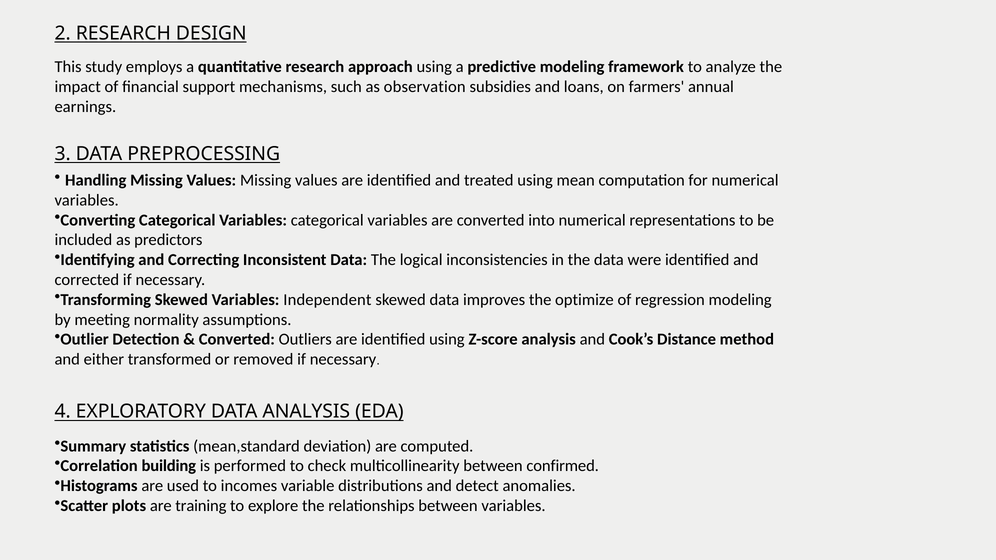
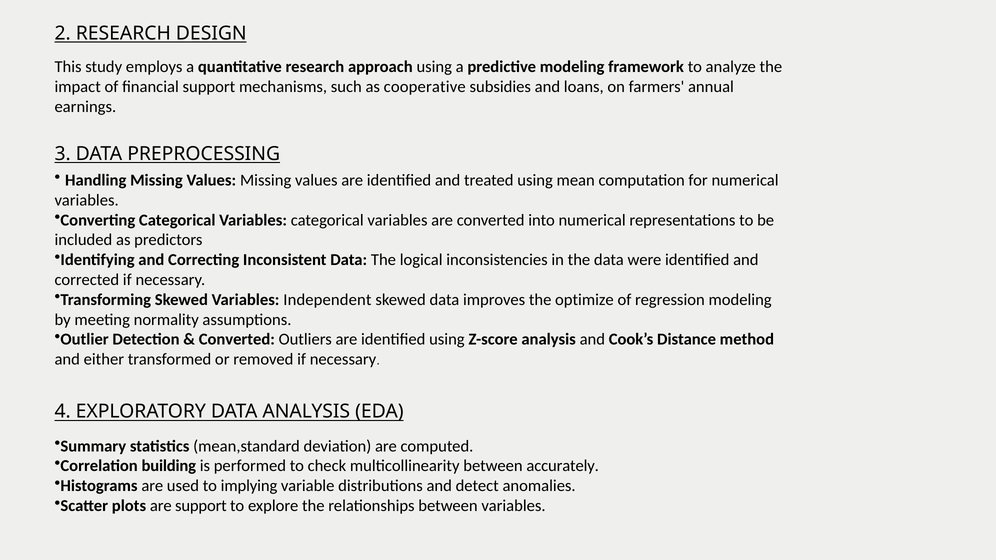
observation: observation -> cooperative (425, 87)
confirmed: confirmed -> accurately (563, 466)
incomes: incomes -> implying (249, 486)
are training: training -> support (201, 506)
